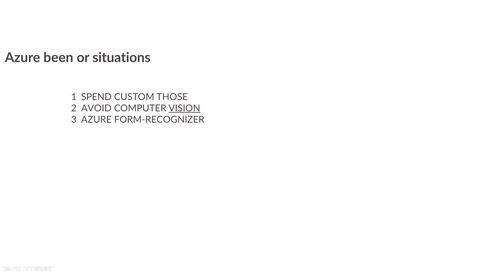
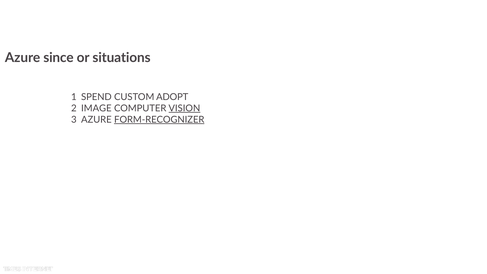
been: been -> since (58, 58)
THOSE: THOSE -> ADOPT (172, 97)
AVOID: AVOID -> IMAGE (96, 108)
FORM-RECOGNIZER underline: none -> present (159, 120)
